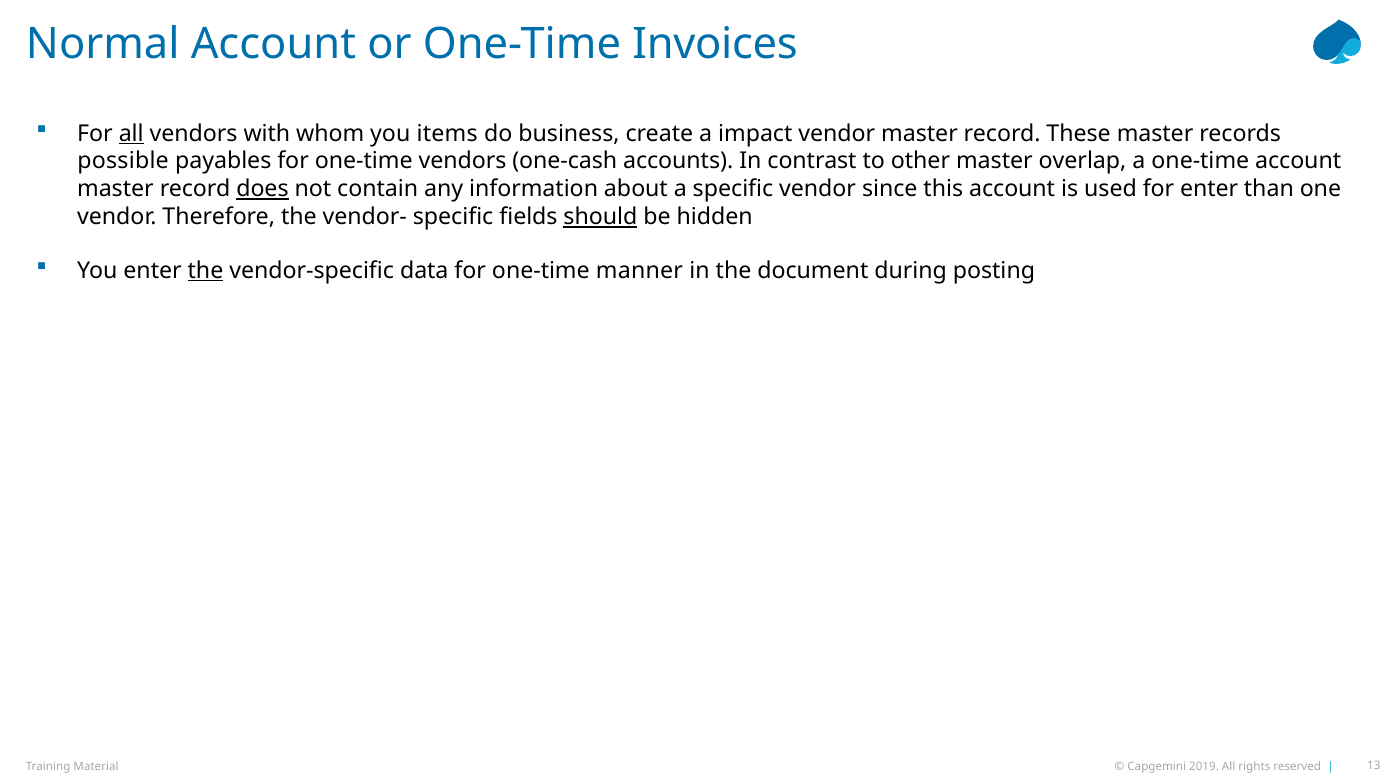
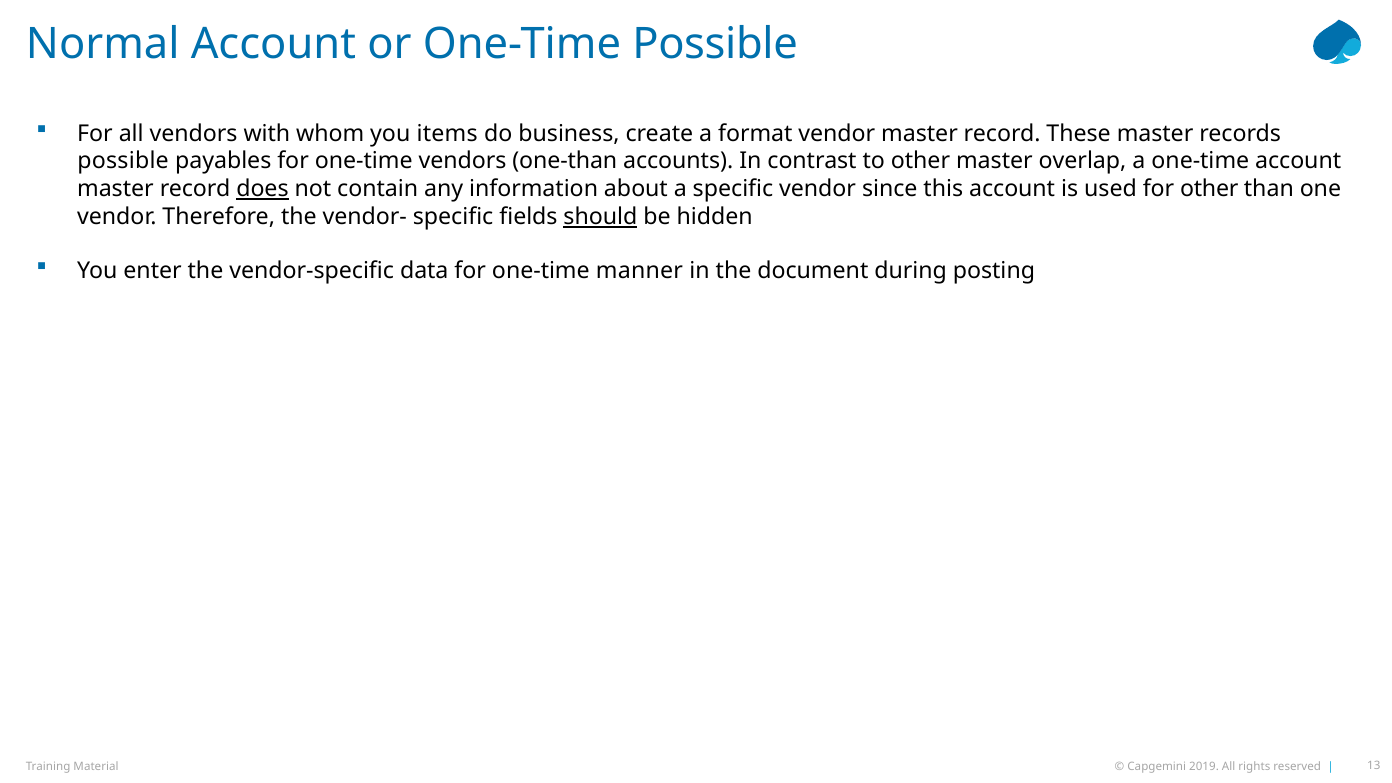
One-Time Invoices: Invoices -> Possible (715, 44)
all underline: present -> none (131, 133)
impact: impact -> format (755, 133)
one-cash: one-cash -> one-than (565, 161)
for enter: enter -> other (1209, 189)
the underline: present -> none (205, 271)
